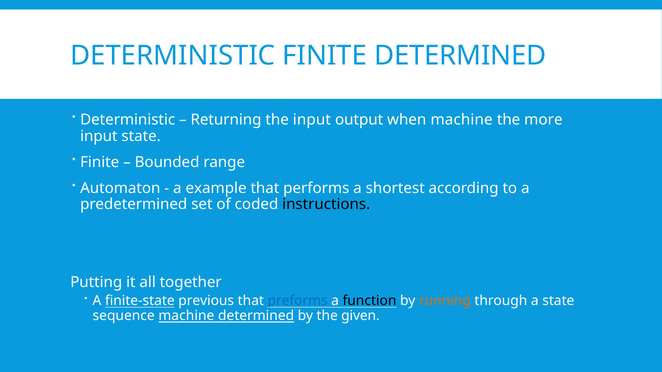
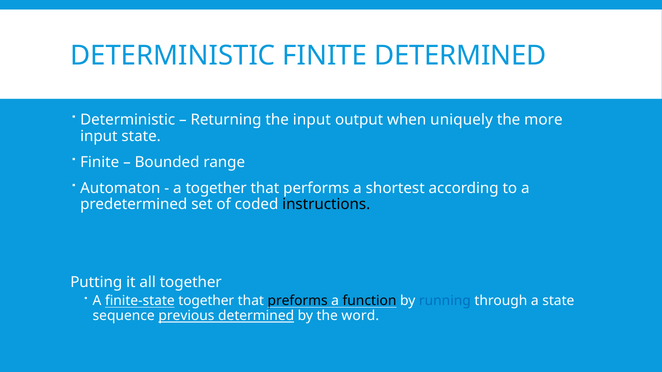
when machine: machine -> uniquely (462, 120)
a example: example -> together (216, 188)
finite-state previous: previous -> together (206, 301)
preforms colour: blue -> black (298, 301)
running colour: orange -> blue (445, 301)
sequence machine: machine -> previous (186, 316)
given: given -> word (360, 316)
